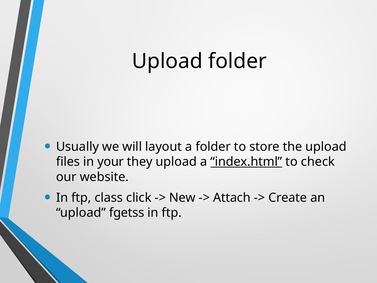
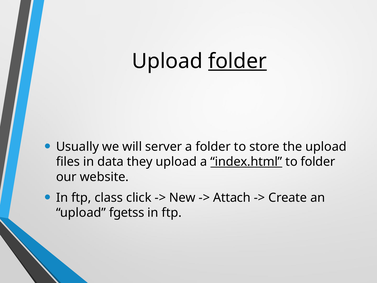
folder underline: none -> present (237, 61)
layout: layout -> server (164, 147)
your: your -> data (111, 162)
to check: check -> folder (318, 162)
